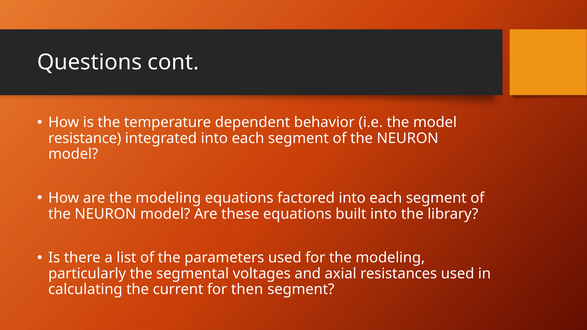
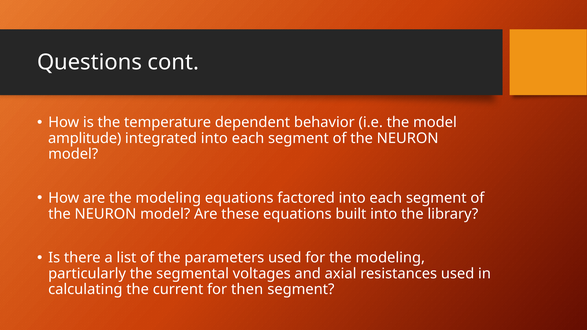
resistance: resistance -> amplitude (85, 138)
